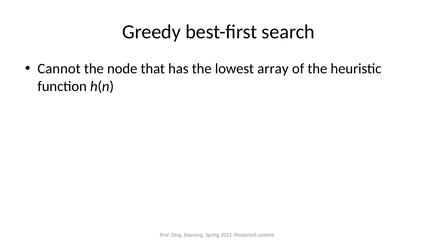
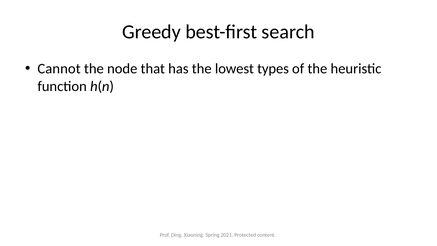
array: array -> types (273, 69)
